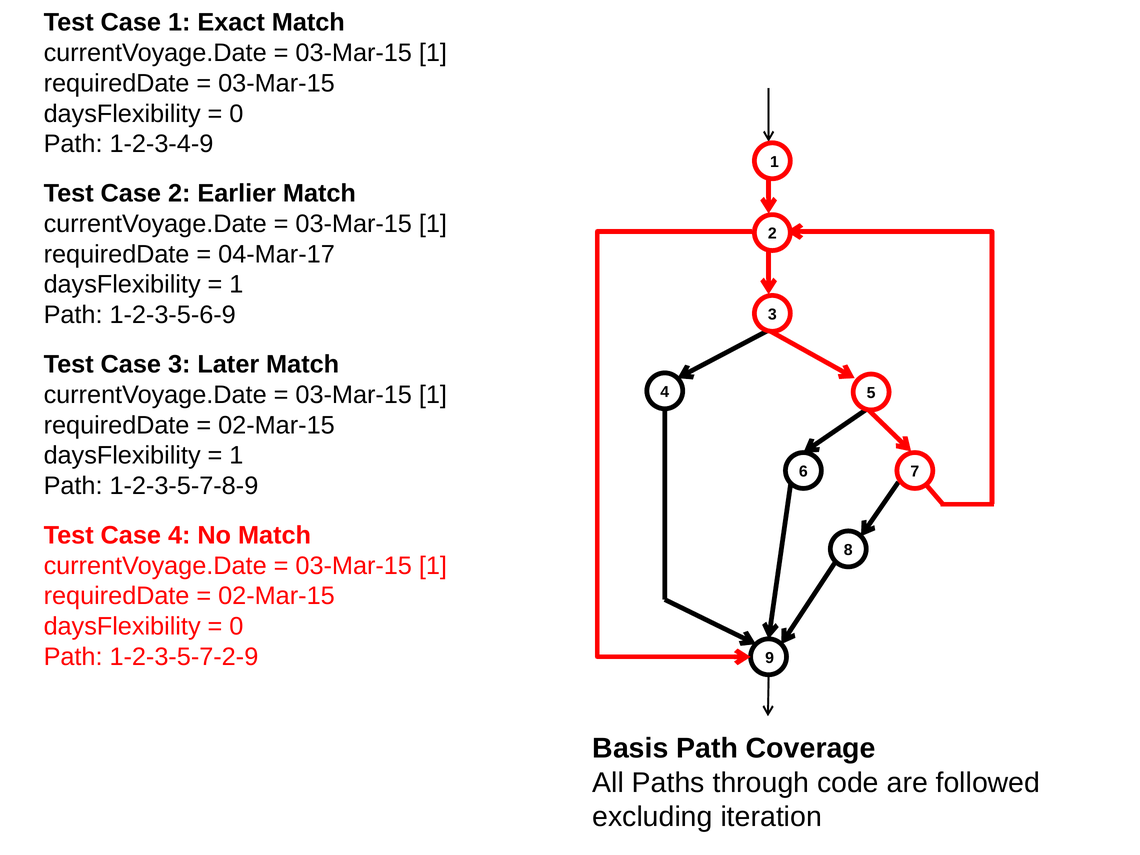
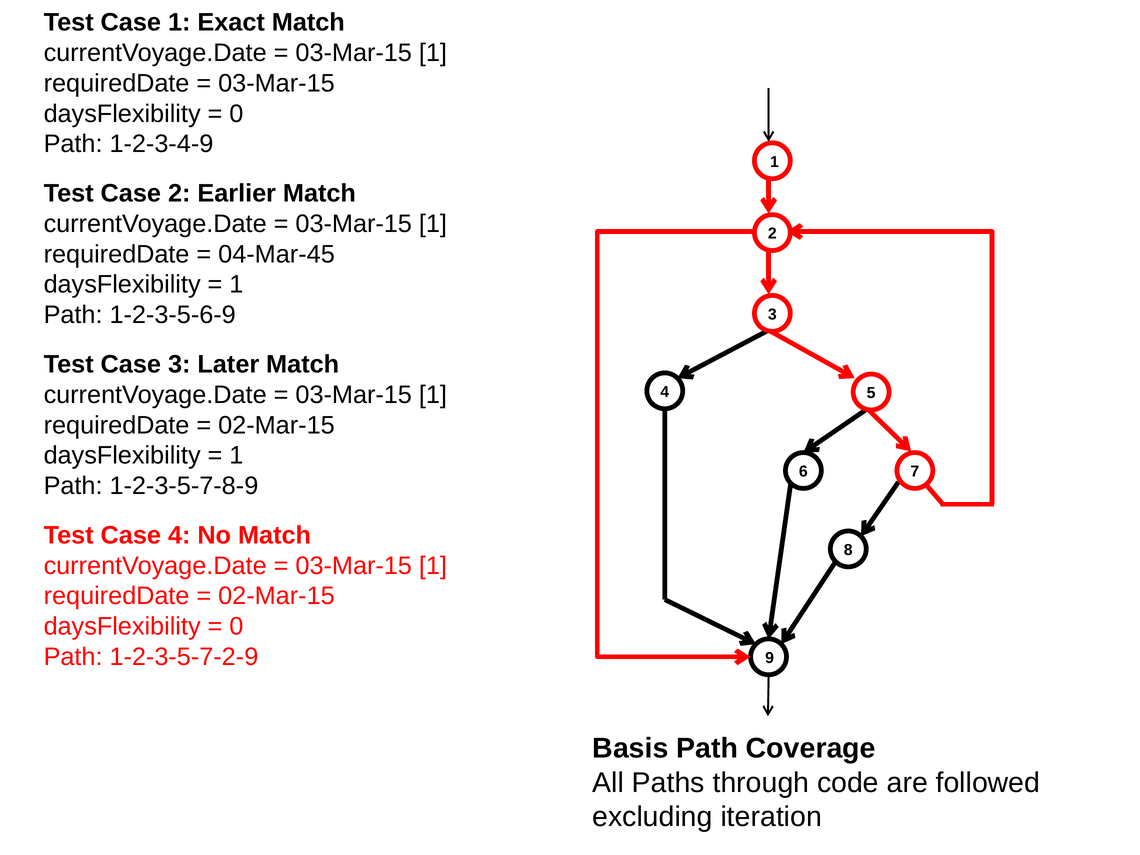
04-Mar-17: 04-Mar-17 -> 04-Mar-45 (277, 254)
